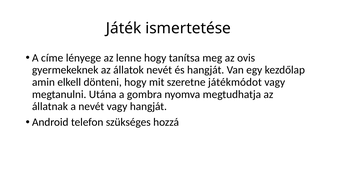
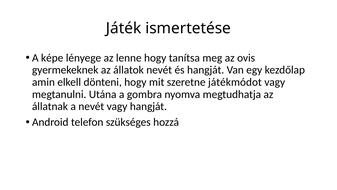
címe: címe -> képe (52, 58)
